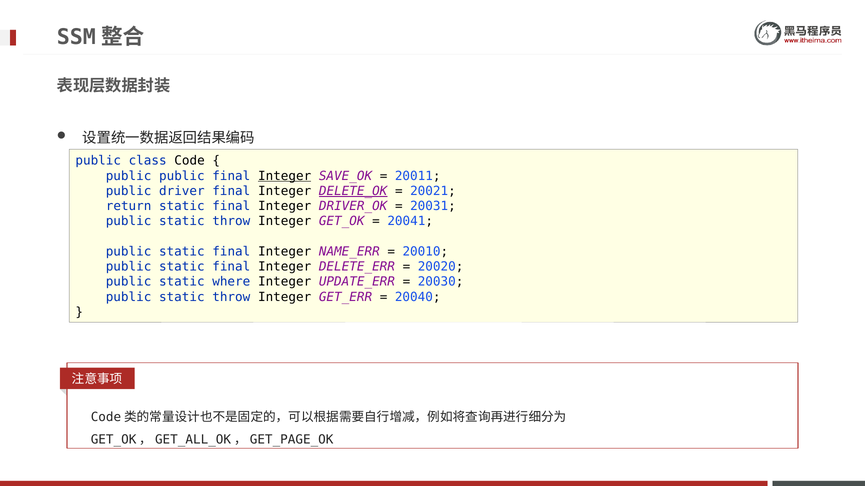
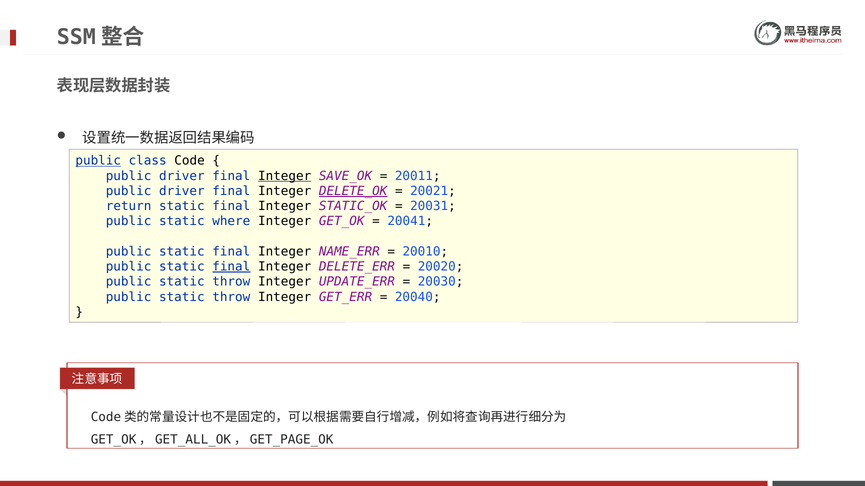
public underline: none -> present (98, 161)
public: public -> driver (182, 176)
DRIVER_OK: DRIVER_OK -> STATIC_OK (353, 206)
throw: throw -> where (231, 222)
final underline: none -> present (231, 267)
where: where -> throw (231, 282)
